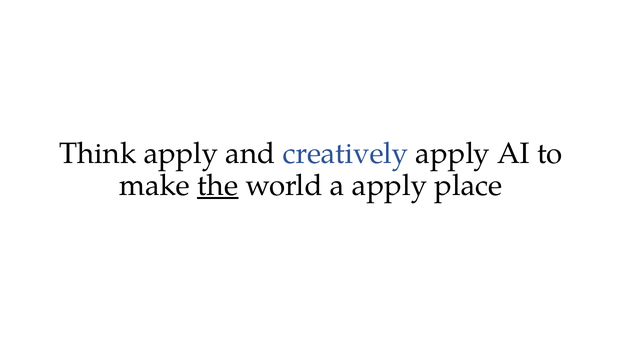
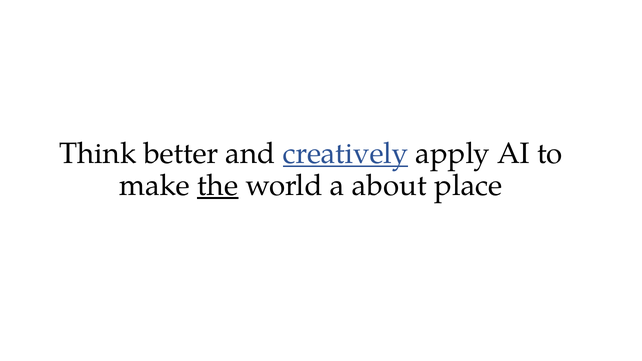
Think apply: apply -> better (181, 154)
creatively underline: none -> present (345, 154)
a apply: apply -> about (389, 185)
